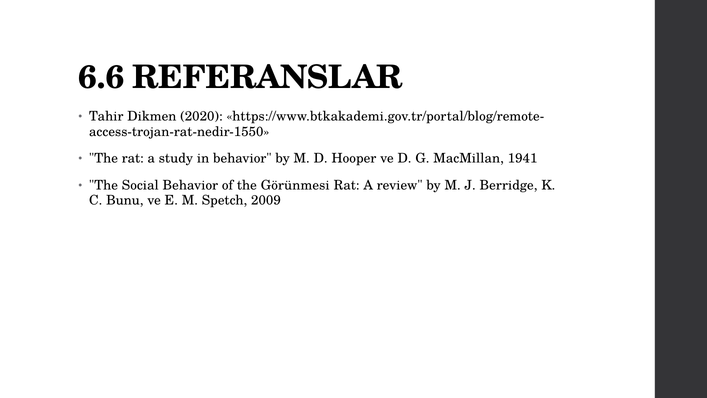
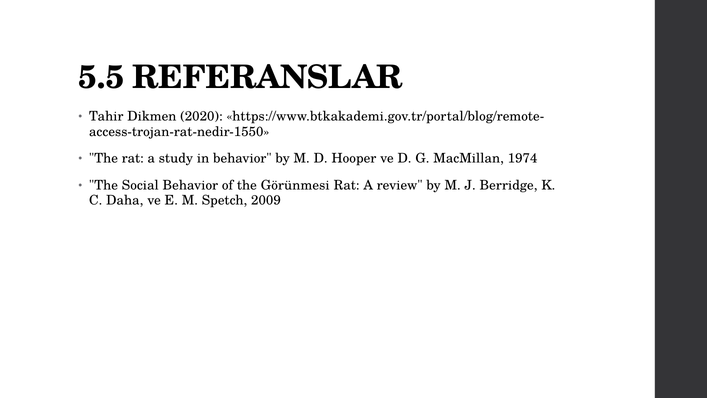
6.6: 6.6 -> 5.5 (101, 78)
1941: 1941 -> 1974 (523, 158)
Bunu: Bunu -> Daha (125, 200)
